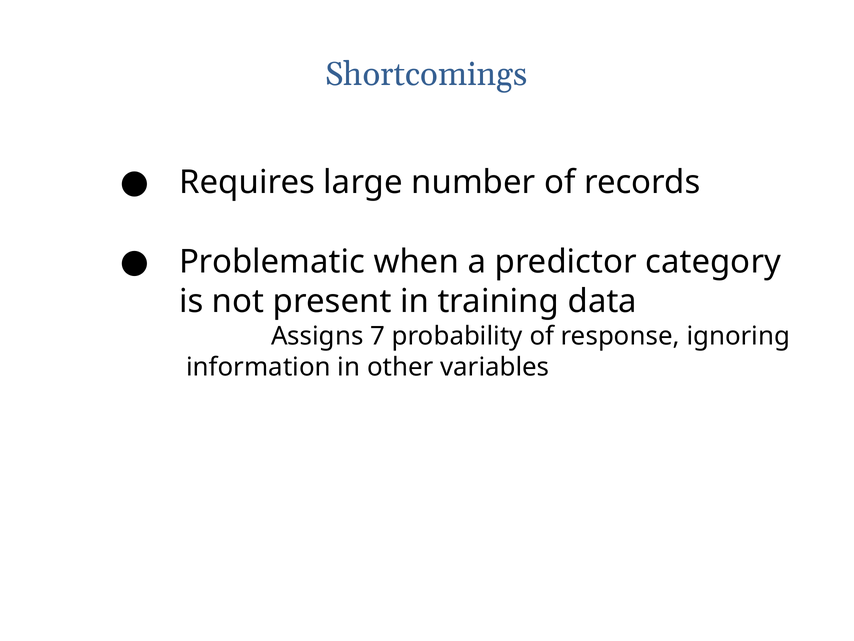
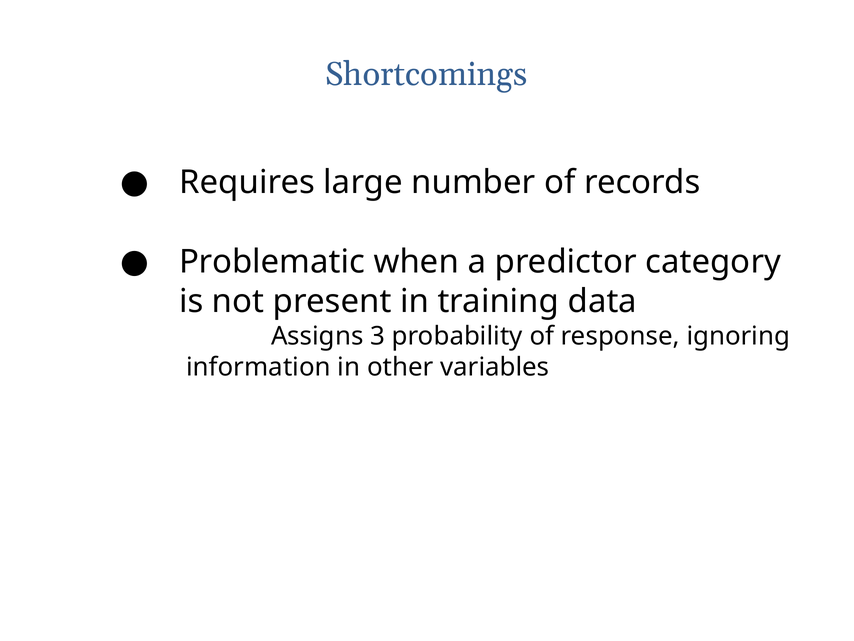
7: 7 -> 3 (378, 336)
